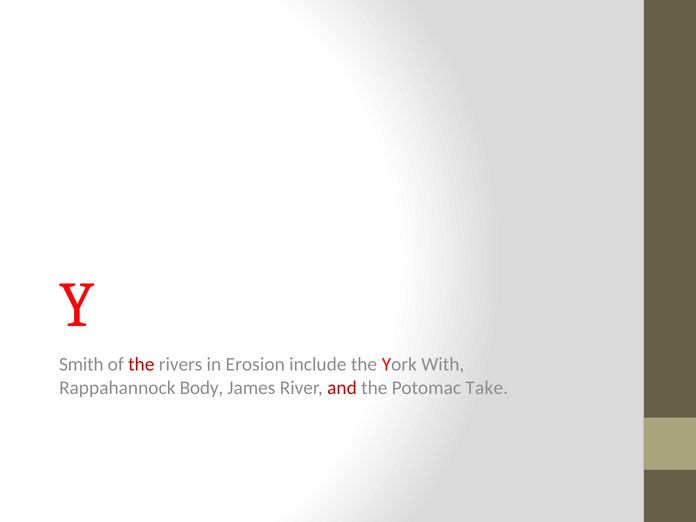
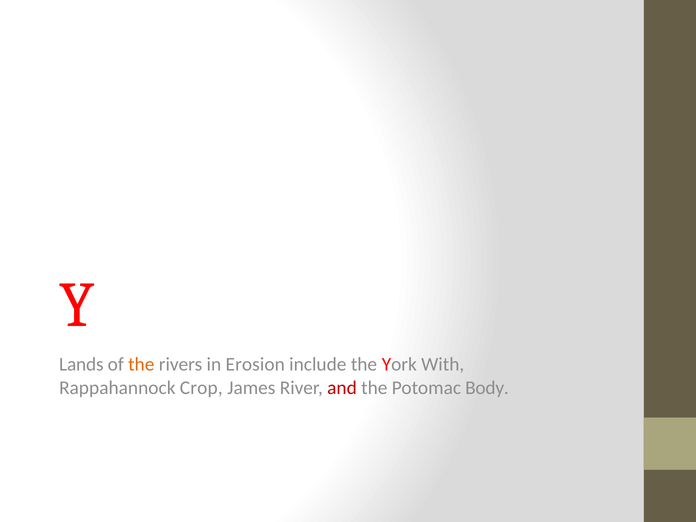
Smith: Smith -> Lands (81, 364)
the colour: red -> orange (141, 364)
Body: Body -> Crop (201, 388)
Take: Take -> Body (487, 388)
